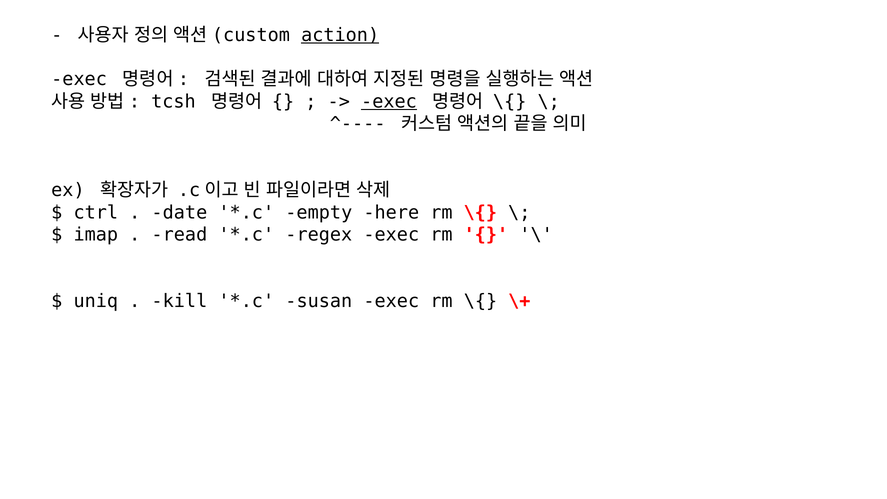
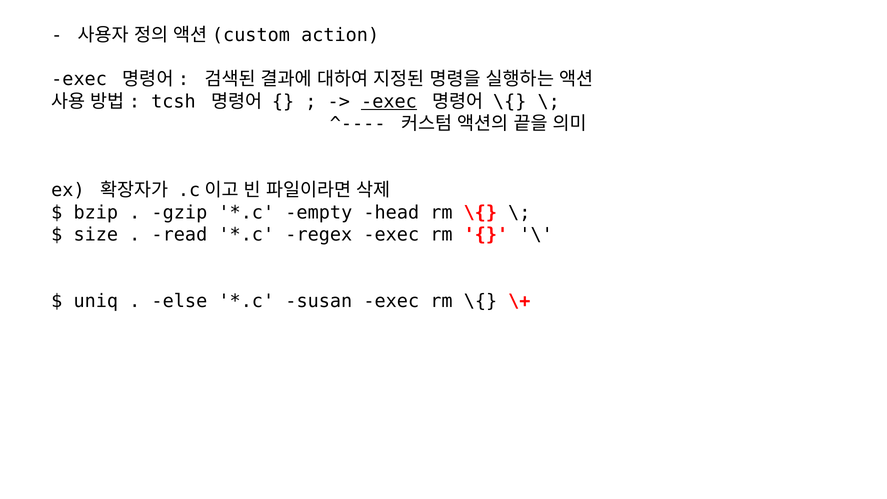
action underline: present -> none (340, 35)
ctrl: ctrl -> bzip (96, 212)
date: date -> gzip (179, 212)
here: here -> head (391, 212)
imap: imap -> size (96, 235)
kill: kill -> else (179, 301)
